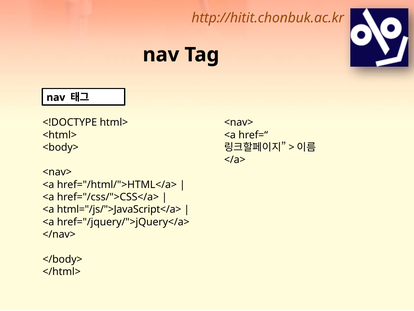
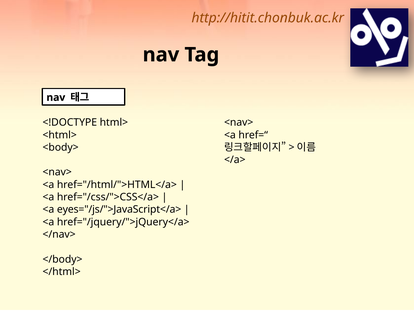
html="/js/">JavaScript</a>: html="/js/">JavaScript</a> -> eyes="/js/">JavaScript</a> (119, 209)
